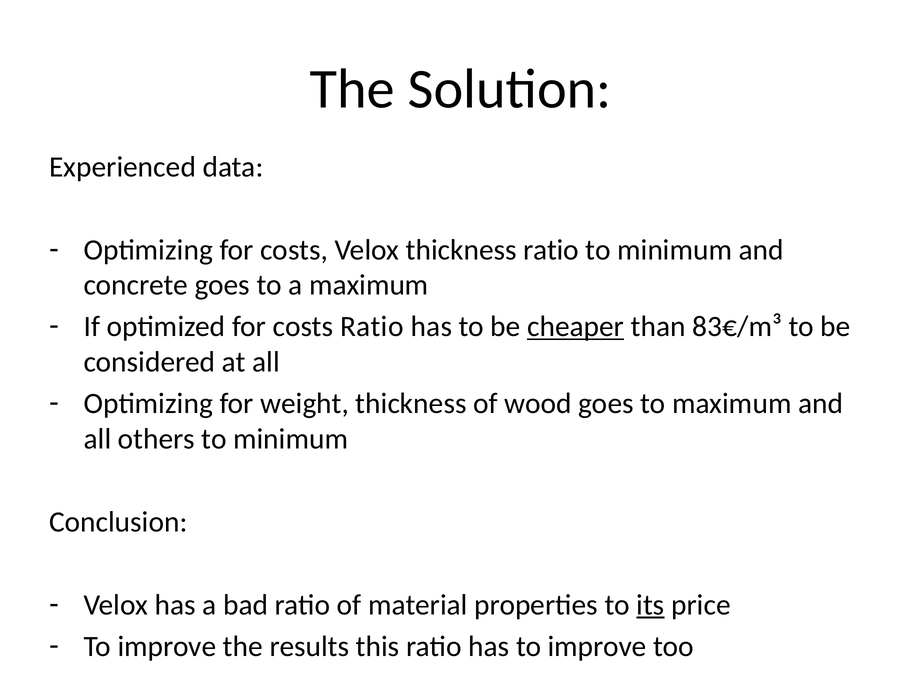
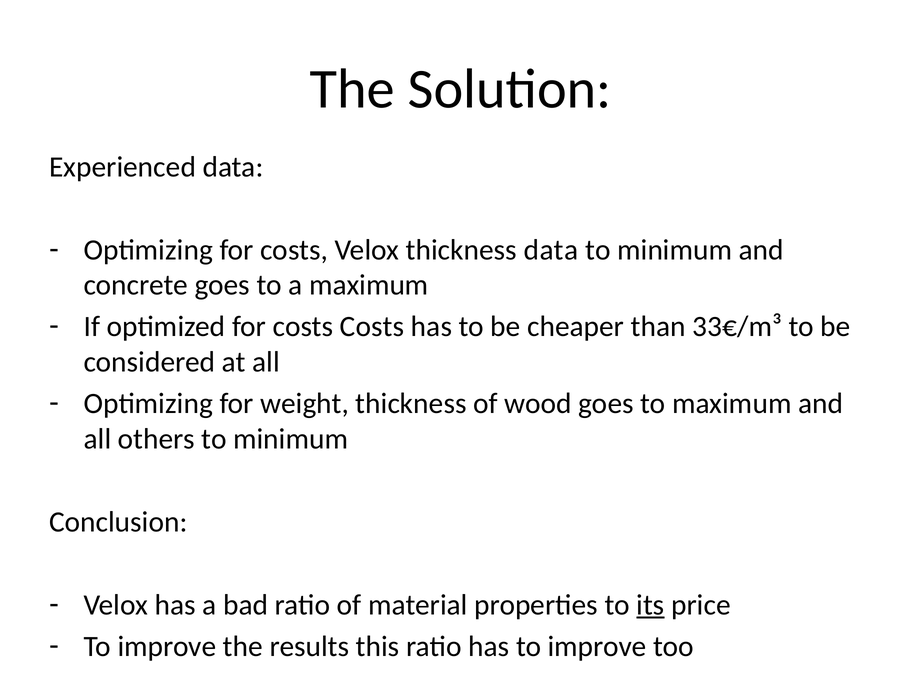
thickness ratio: ratio -> data (551, 250)
costs Ratio: Ratio -> Costs (372, 326)
cheaper underline: present -> none (576, 326)
83€/m³: 83€/m³ -> 33€/m³ (737, 326)
